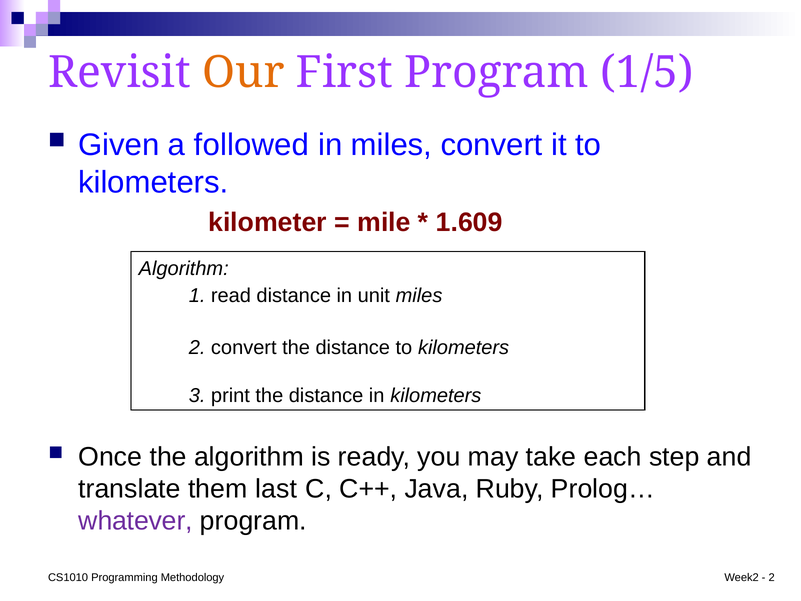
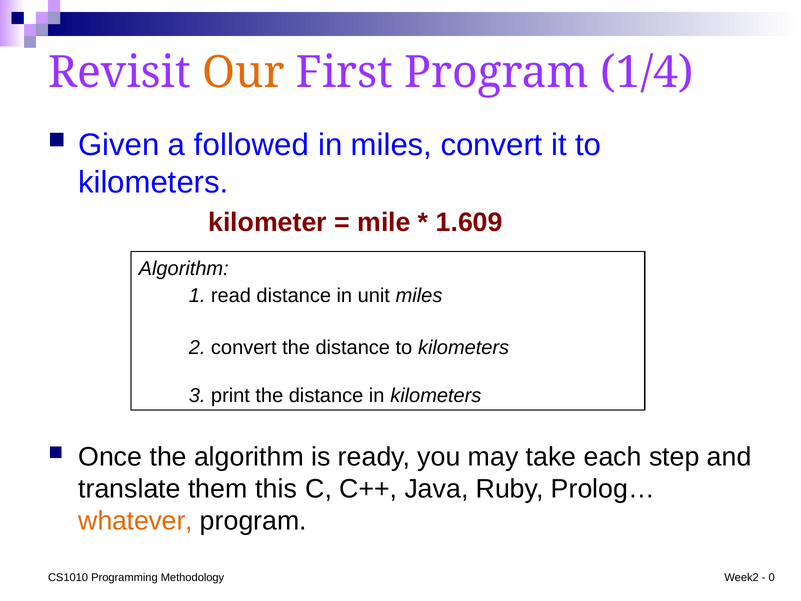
1/5: 1/5 -> 1/4 (647, 72)
last: last -> this (276, 489)
whatever colour: purple -> orange (136, 521)
2: 2 -> 0 (772, 578)
